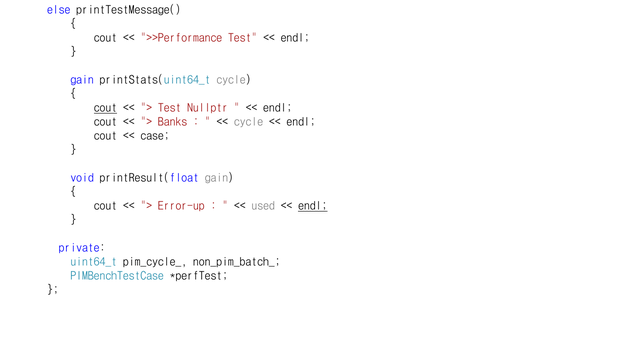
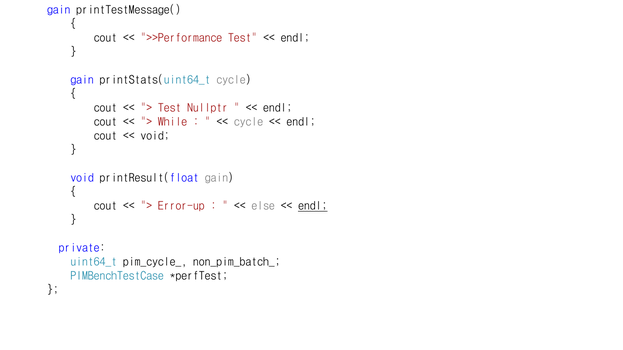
else: else -> gain (59, 10)
cout underline: present -> none (105, 108)
Banks: Banks -> While (173, 122)
case: case -> void (155, 136)
used: used -> else (263, 206)
